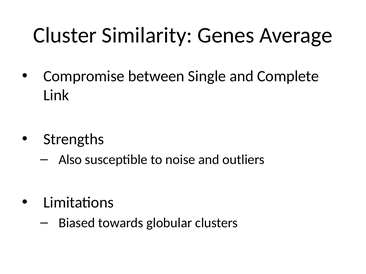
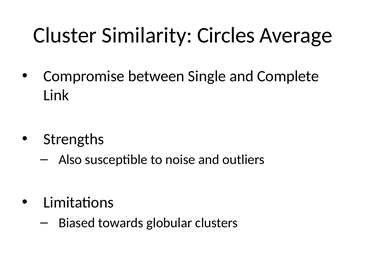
Genes: Genes -> Circles (226, 35)
